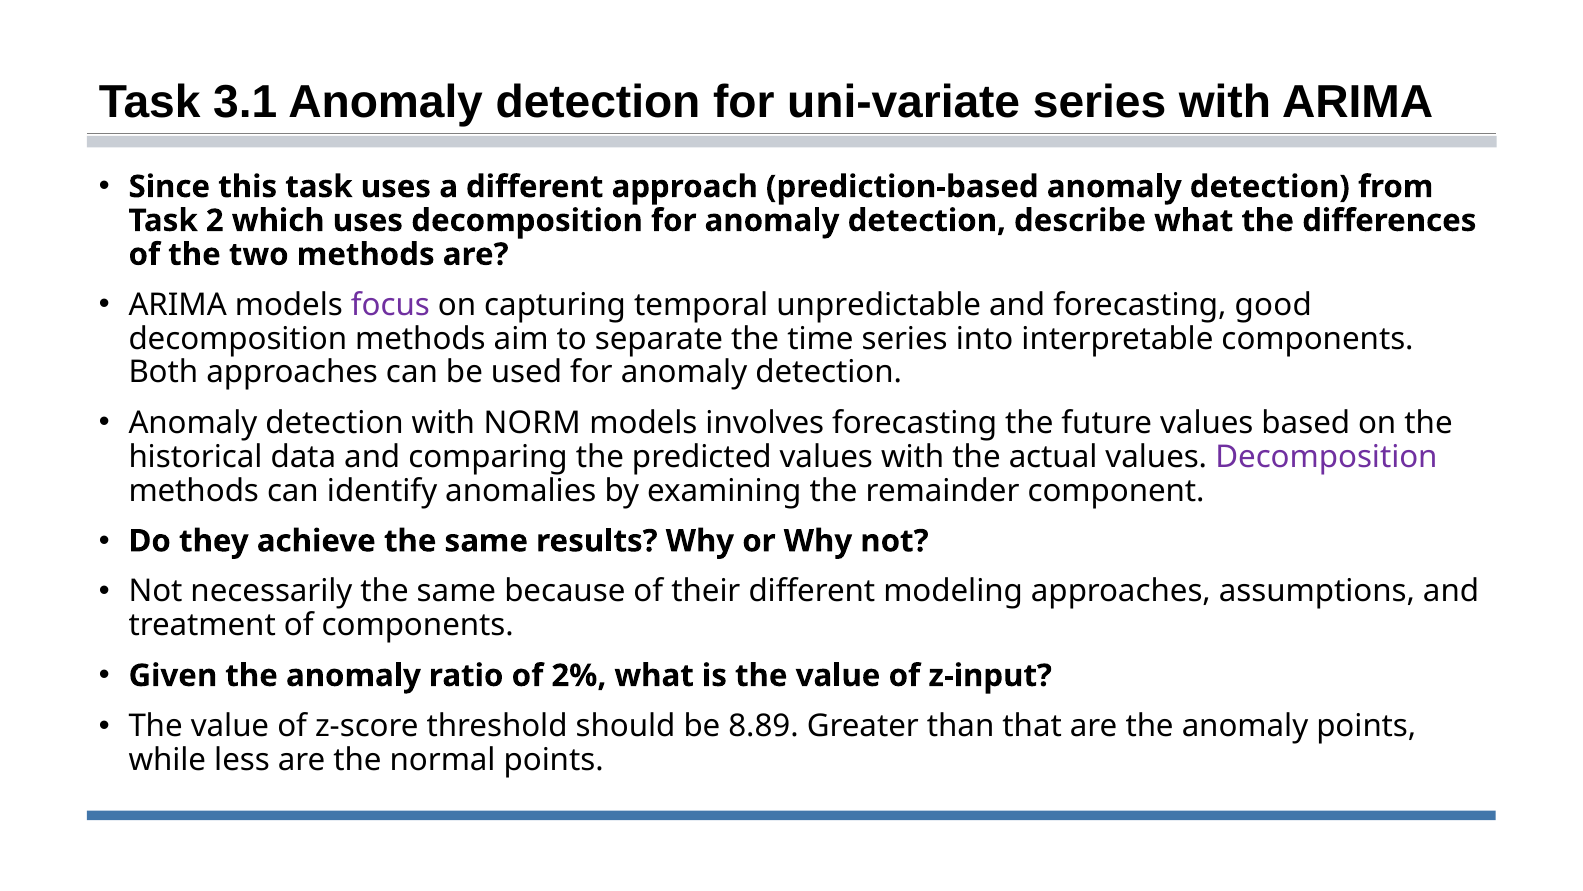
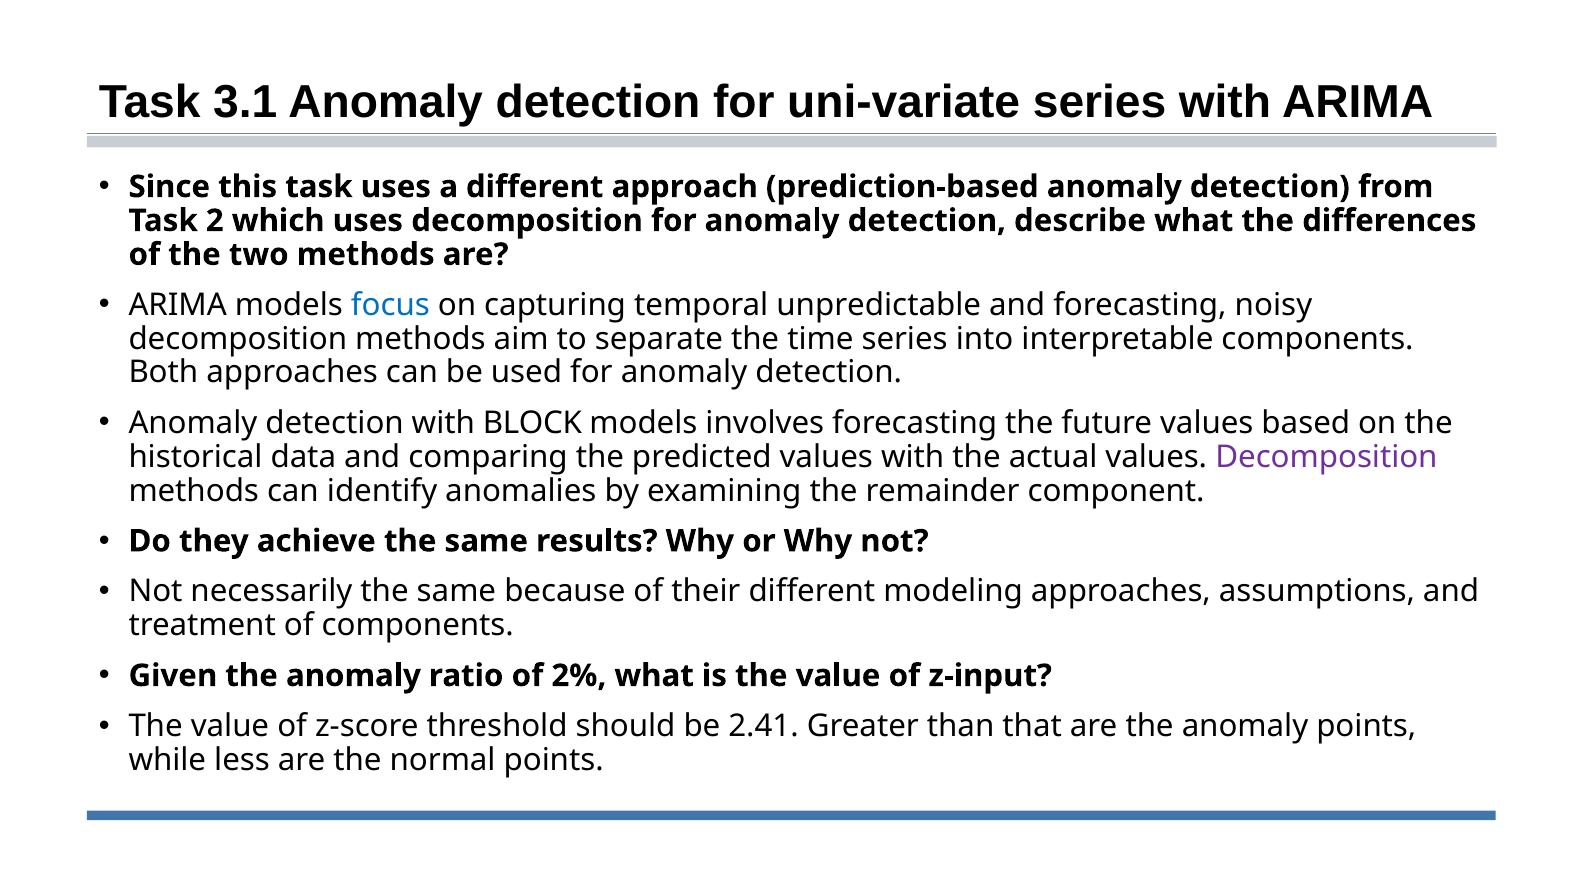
focus colour: purple -> blue (390, 305)
good: good -> noisy (1273, 305)
NORM: NORM -> BLOCK (532, 423)
8.89: 8.89 -> 2.41 (764, 726)
